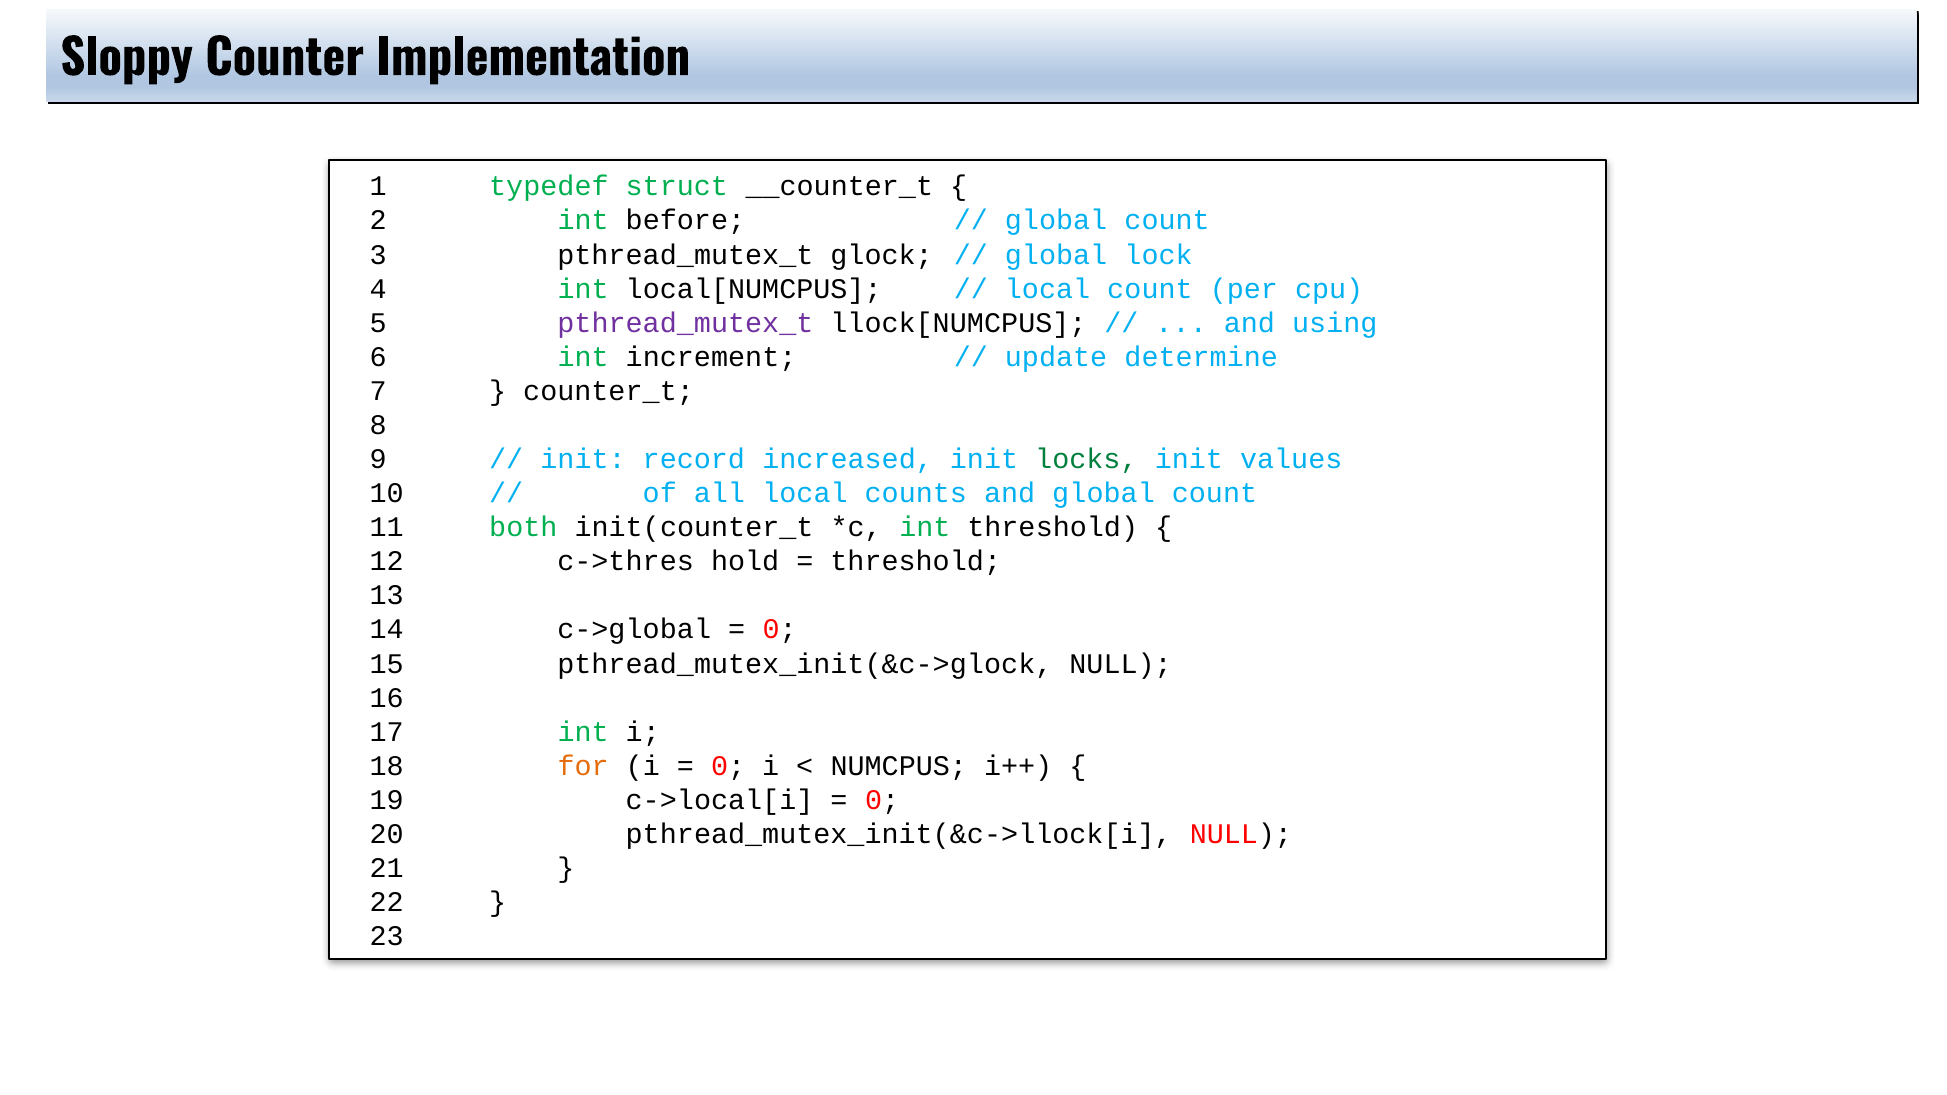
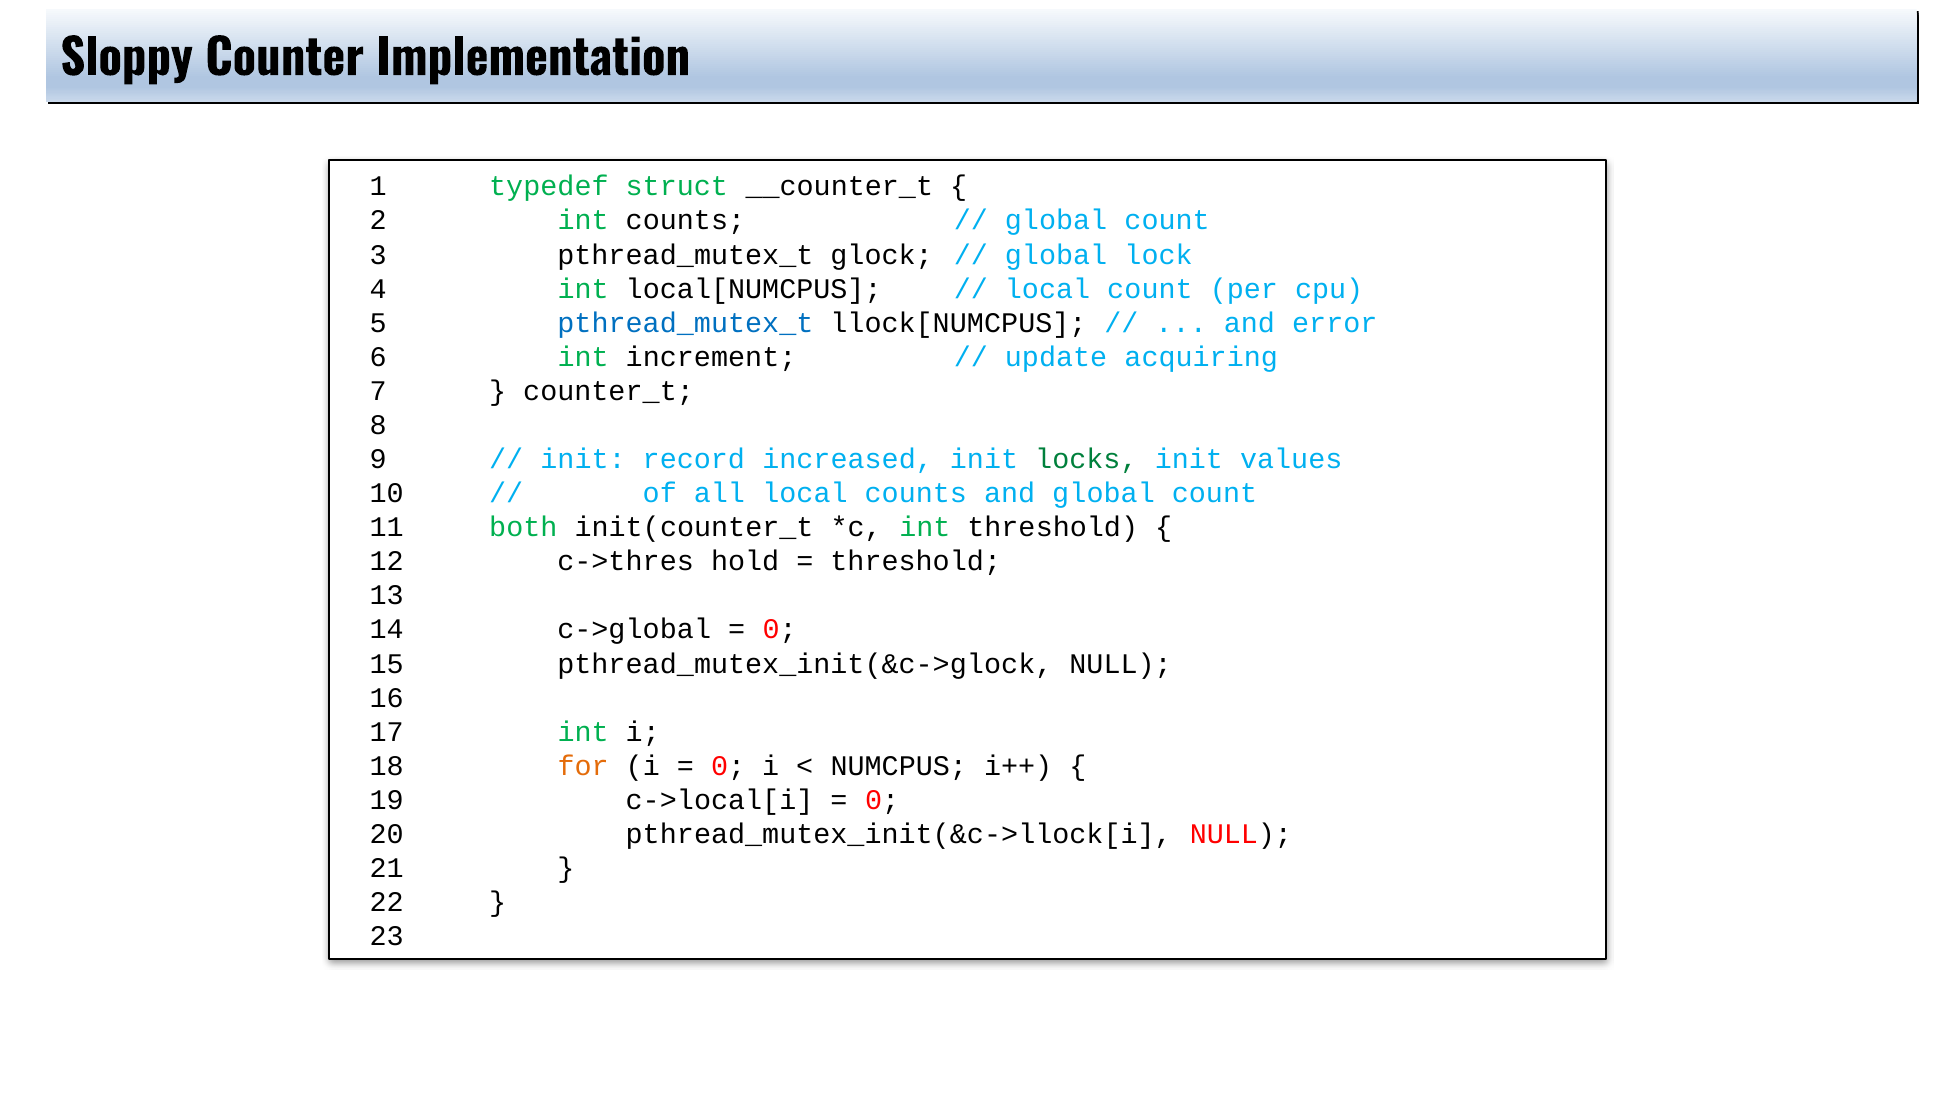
int before: before -> counts (685, 221)
pthread_mutex_t colour: purple -> blue (685, 323)
using: using -> error (1335, 323)
determine: determine -> acquiring (1201, 357)
